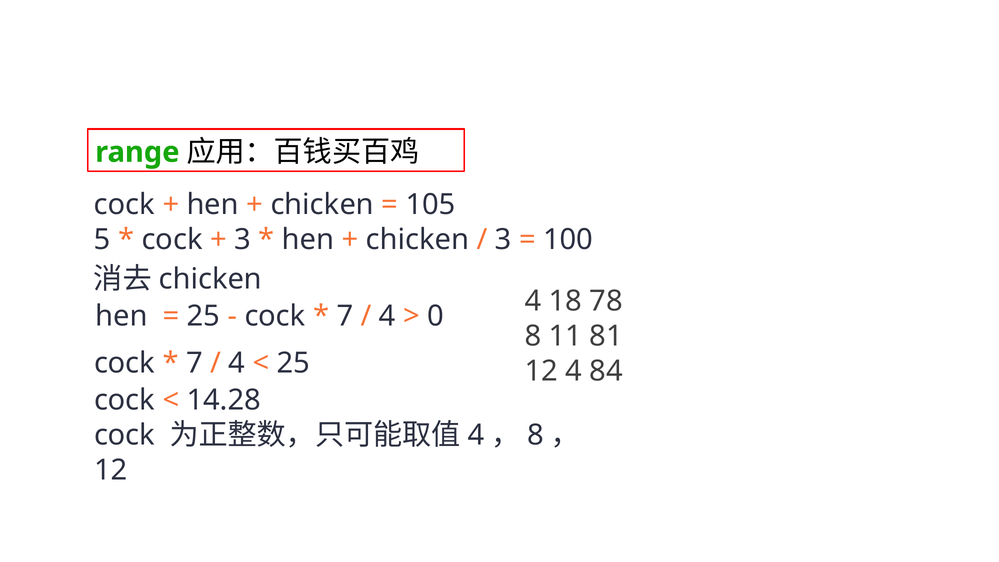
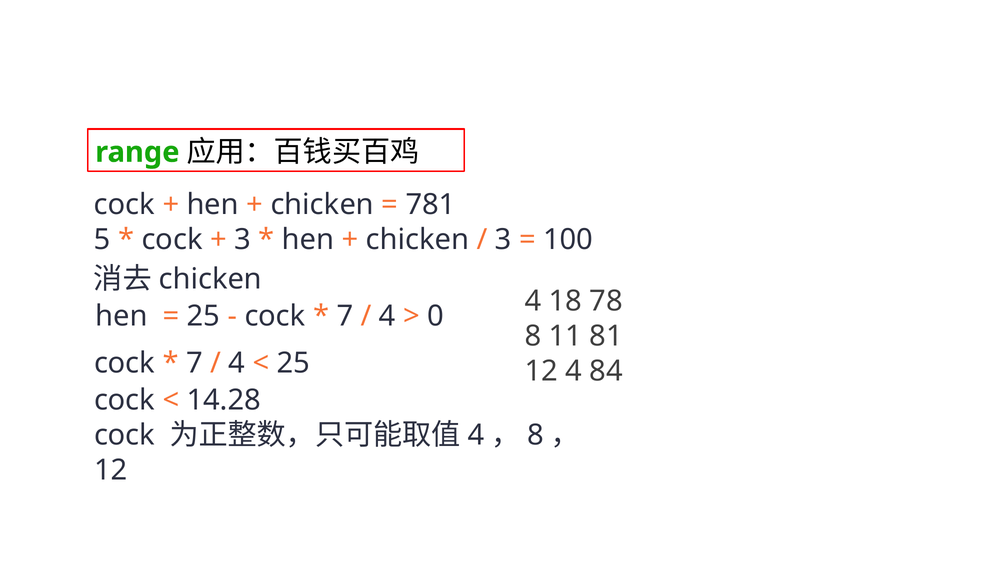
105: 105 -> 781 (431, 205)
